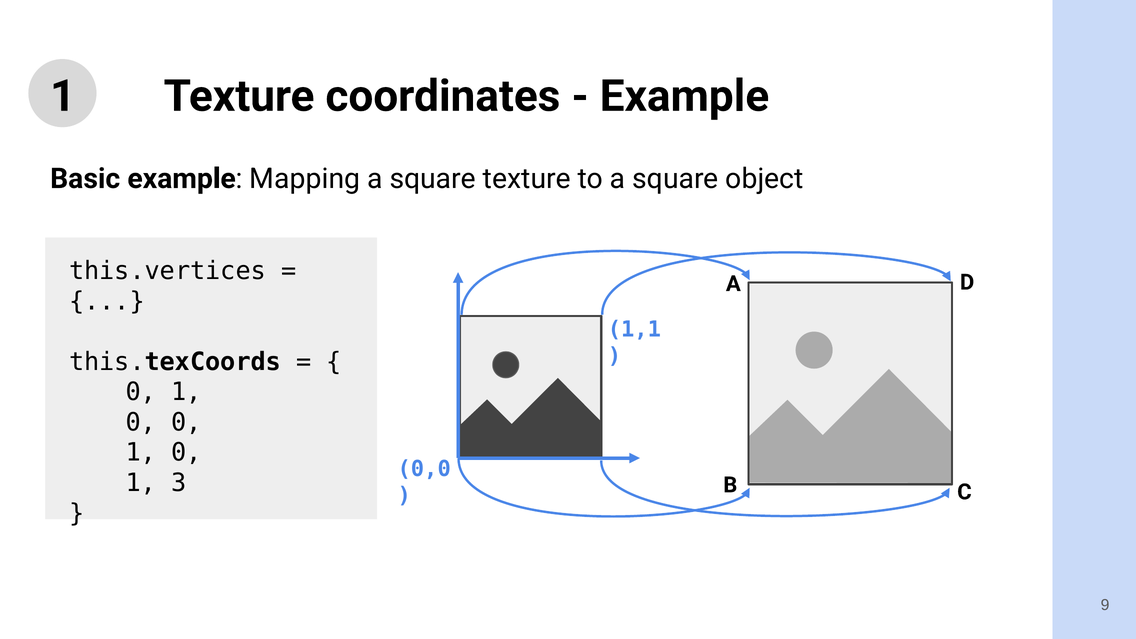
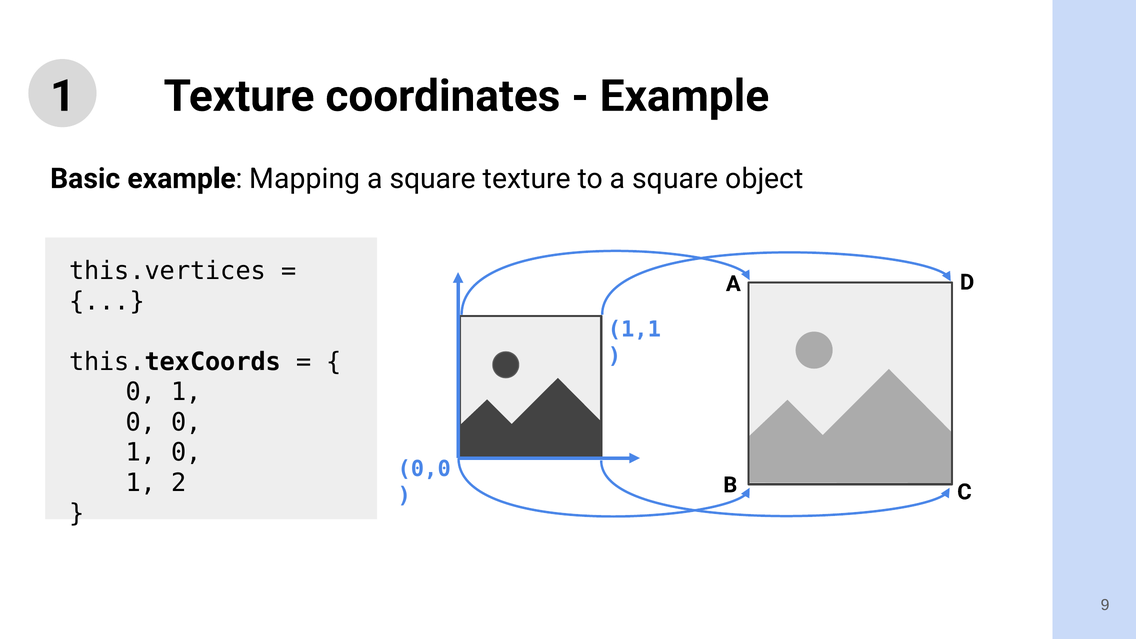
3: 3 -> 2 (179, 483)
